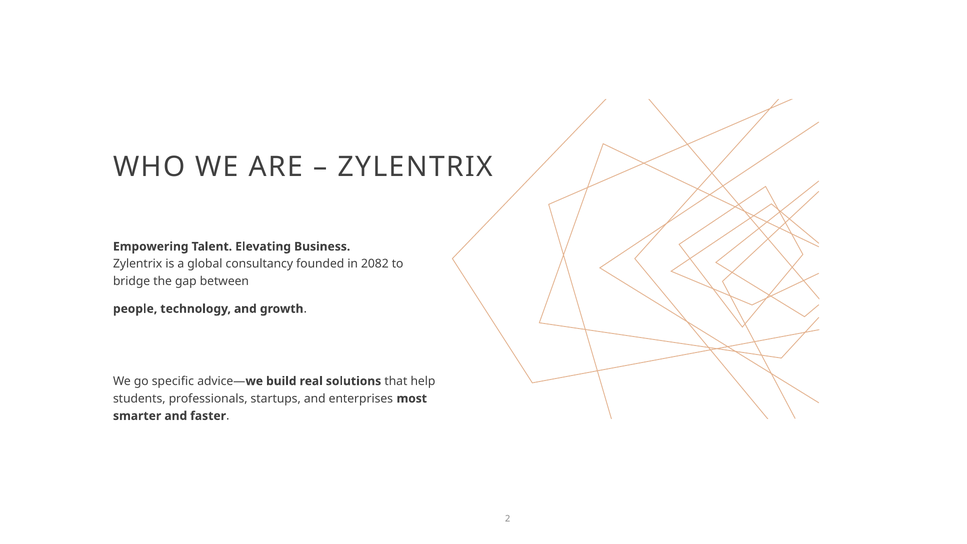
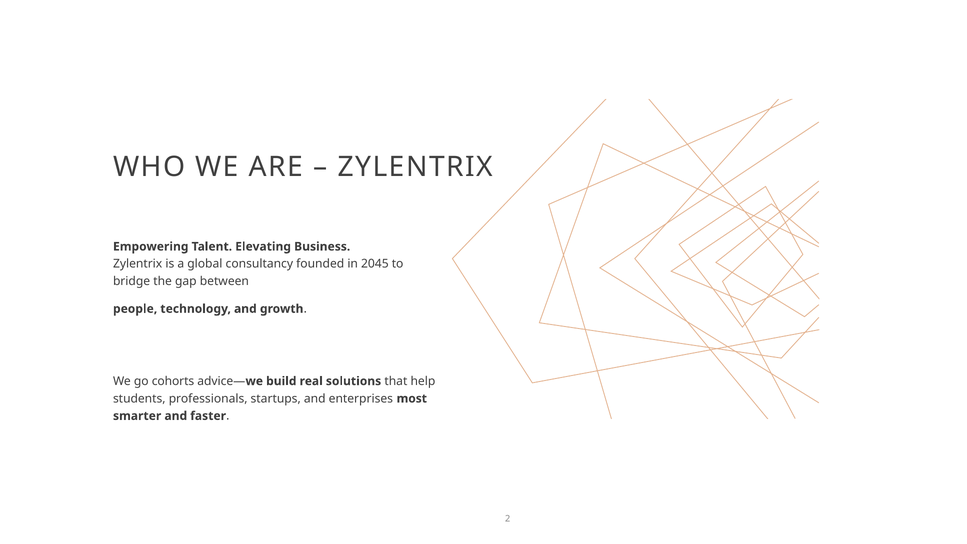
2082: 2082 -> 2045 (375, 264)
specific: specific -> cohorts (173, 381)
